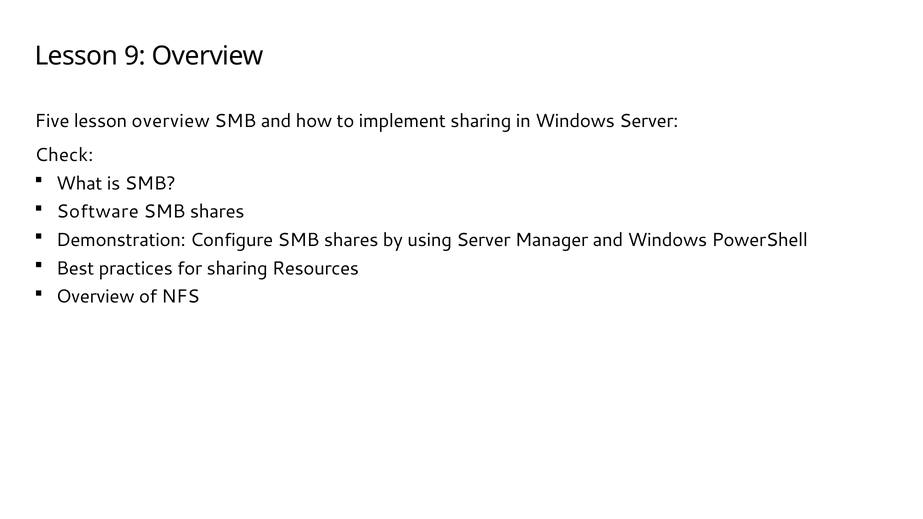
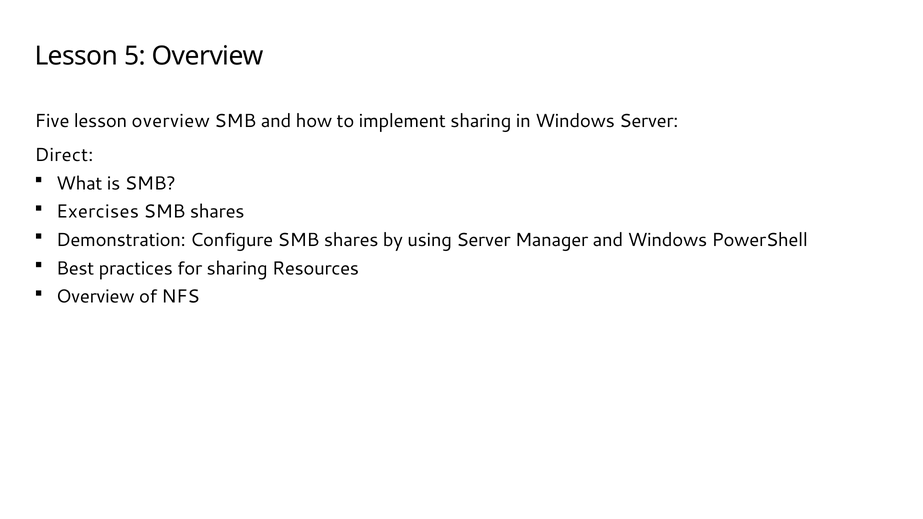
9: 9 -> 5 (135, 56)
Check: Check -> Direct (64, 155)
Software: Software -> Exercises (98, 212)
